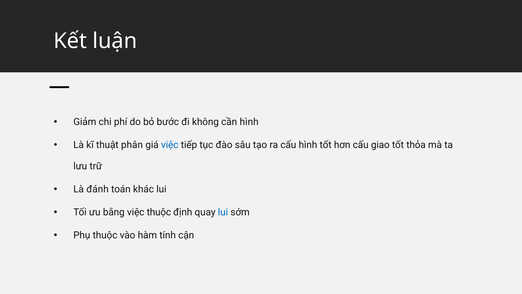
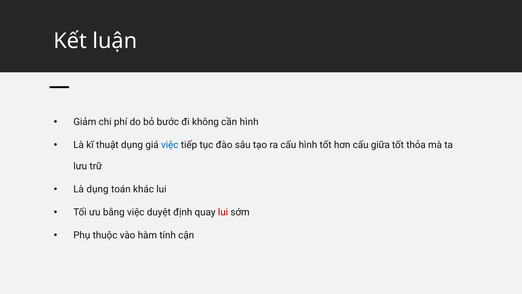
thuật phân: phân -> dụng (132, 145)
giao: giao -> giữa (380, 145)
Là đánh: đánh -> dụng (98, 189)
việc thuộc: thuộc -> duyệt (159, 212)
lui colour: blue -> red (223, 212)
